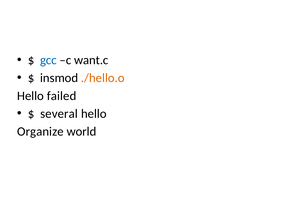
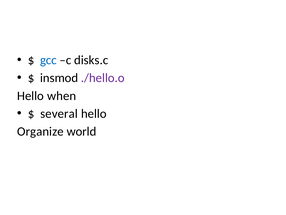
want.c: want.c -> disks.c (91, 60)
./hello.o colour: orange -> purple (103, 78)
failed: failed -> when (62, 96)
